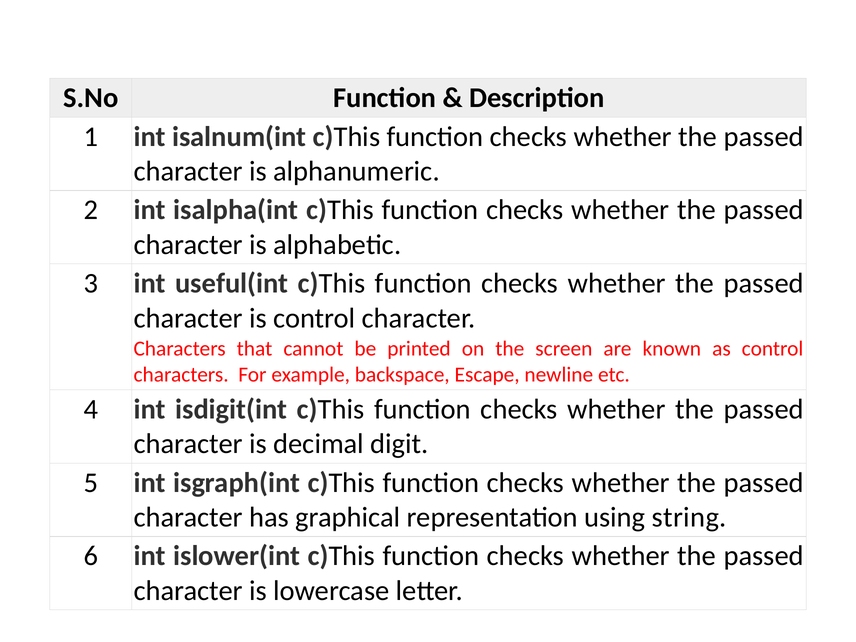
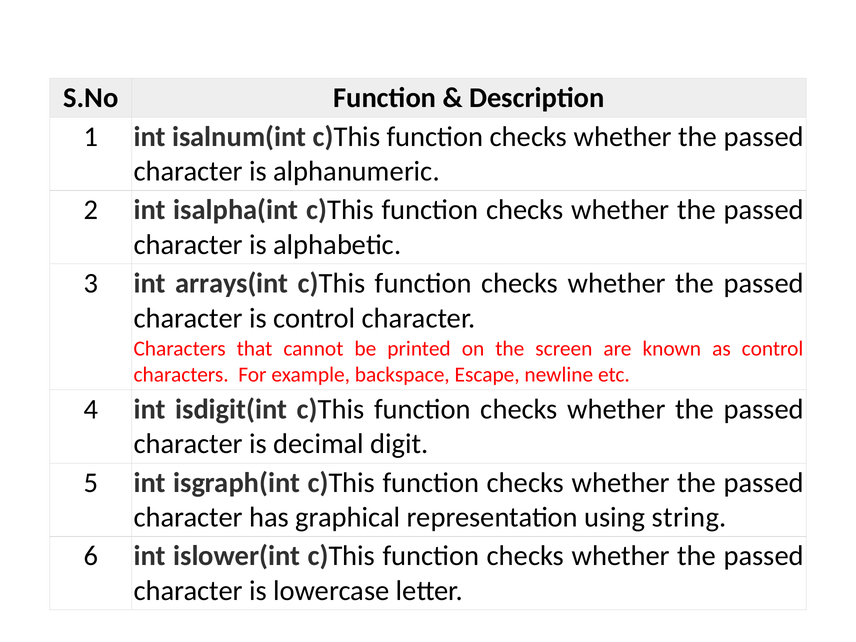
useful(int: useful(int -> arrays(int (232, 284)
